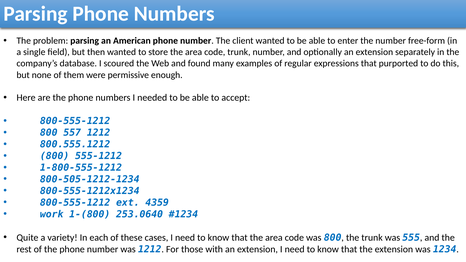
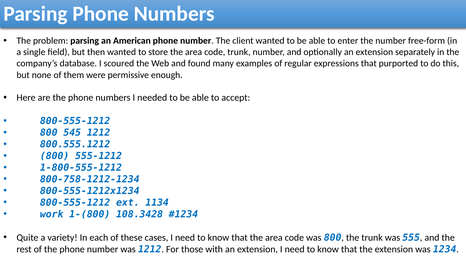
557: 557 -> 545 (72, 133)
800-505-1212-1234: 800-505-1212-1234 -> 800-758-1212-1234 (90, 179)
4359: 4359 -> 1134 (157, 203)
253.0640: 253.0640 -> 108.3428 (140, 214)
